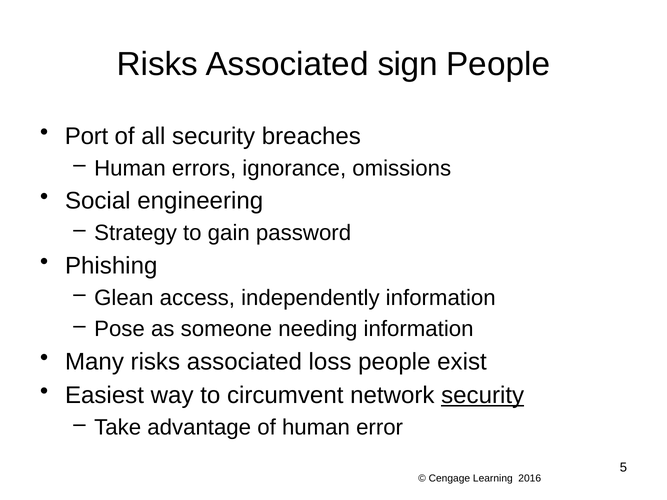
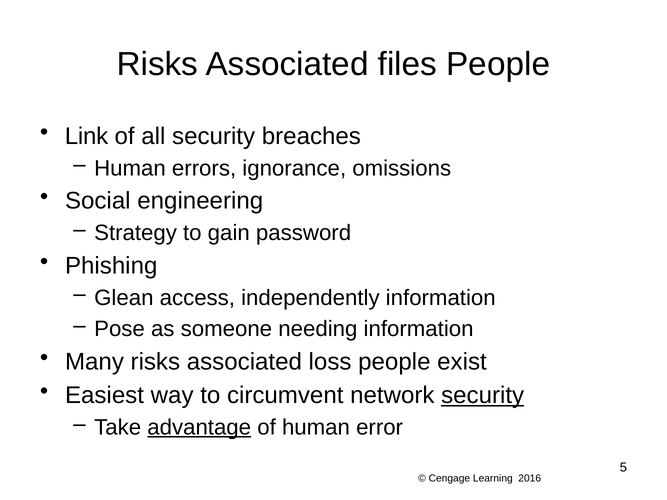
sign: sign -> files (407, 64)
Port: Port -> Link (87, 136)
advantage underline: none -> present (199, 428)
